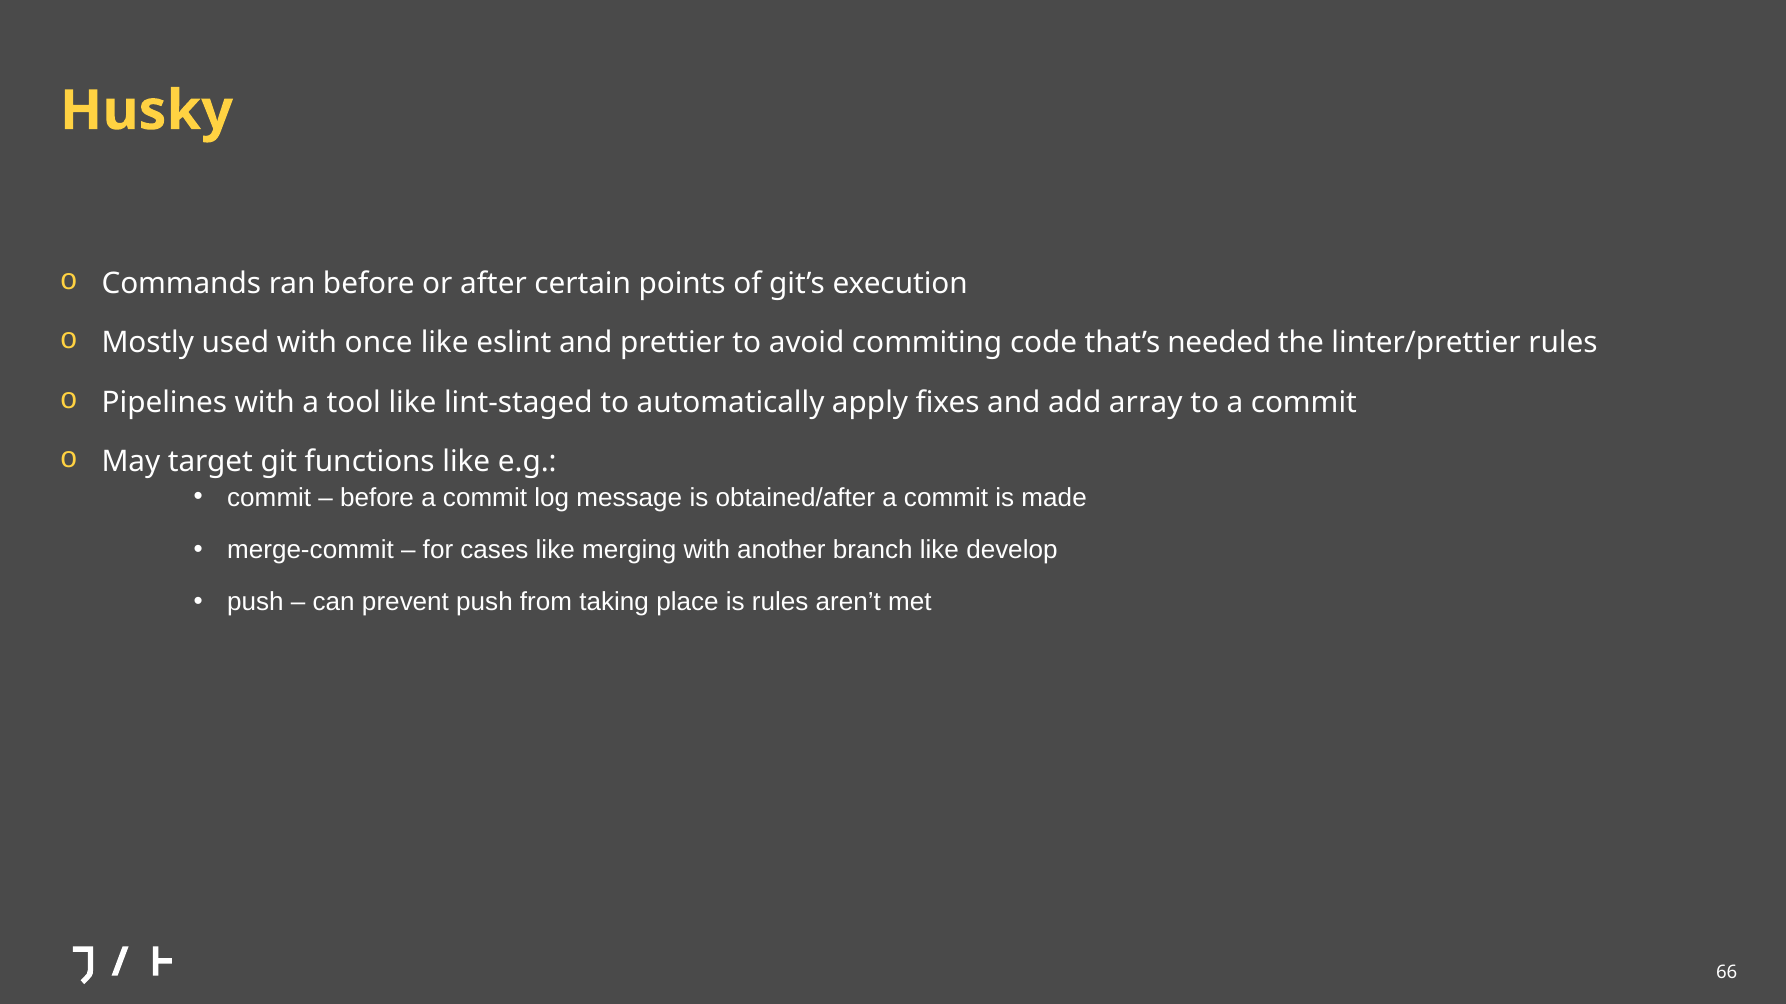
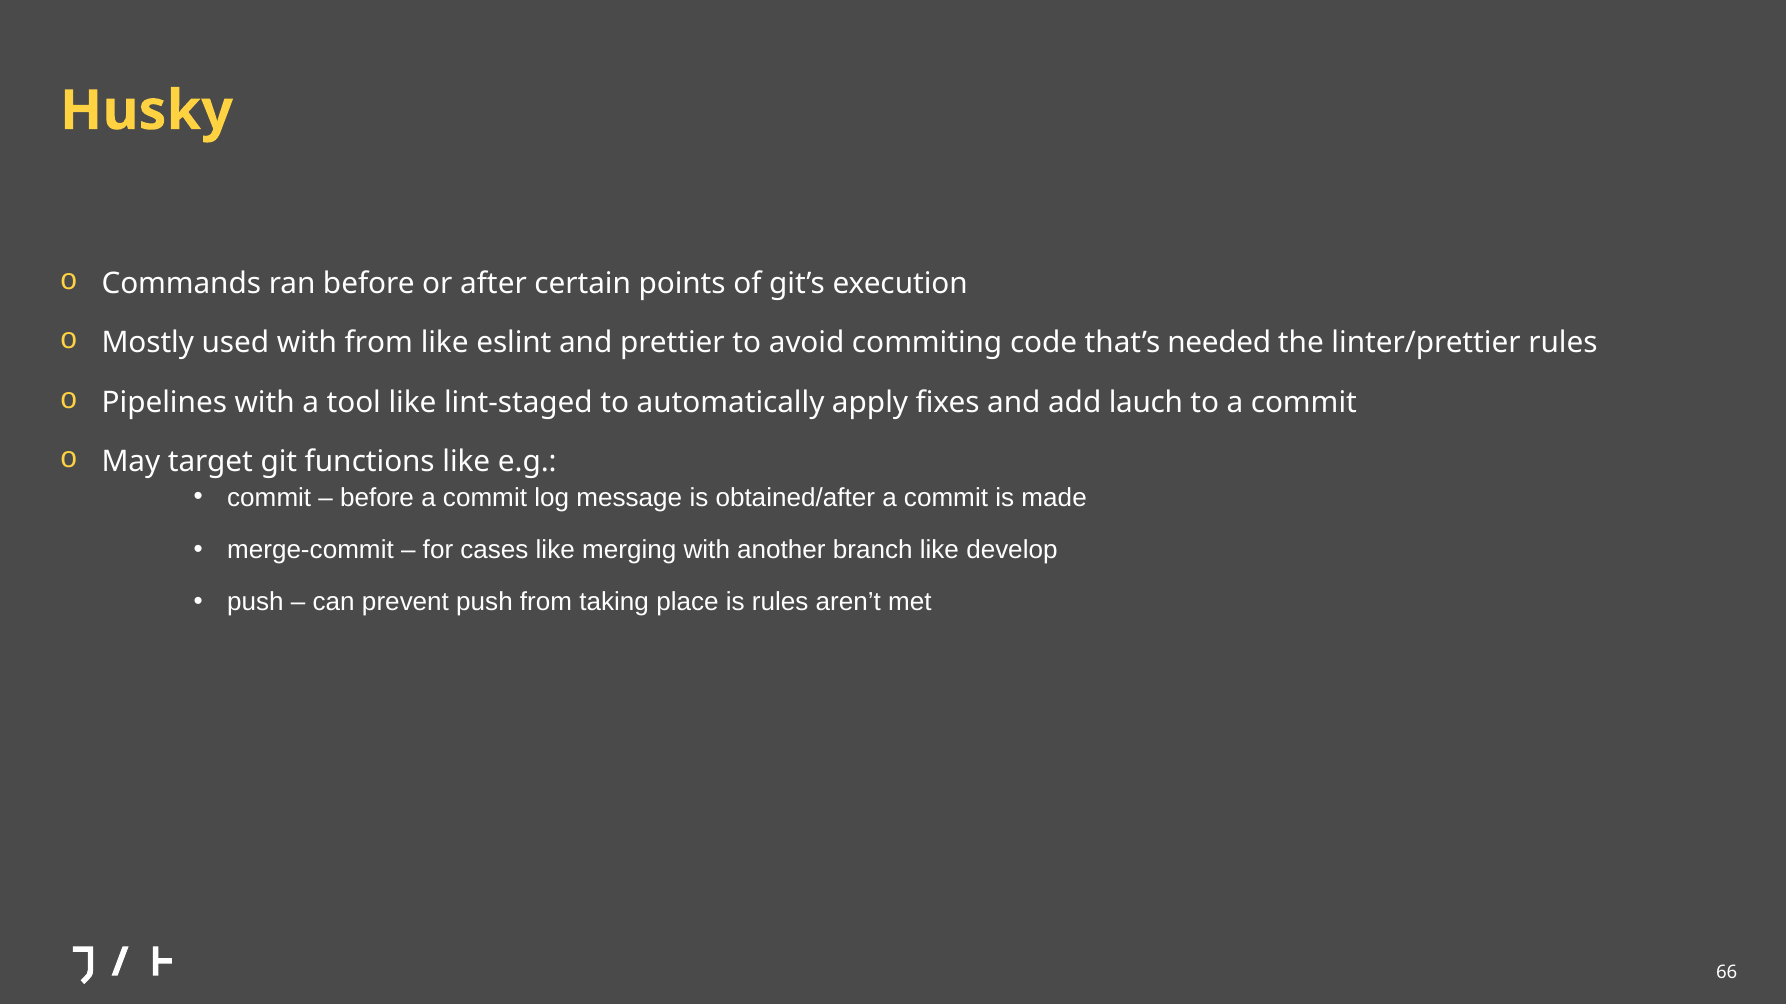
with once: once -> from (379, 343)
array: array -> lauch (1146, 403)
